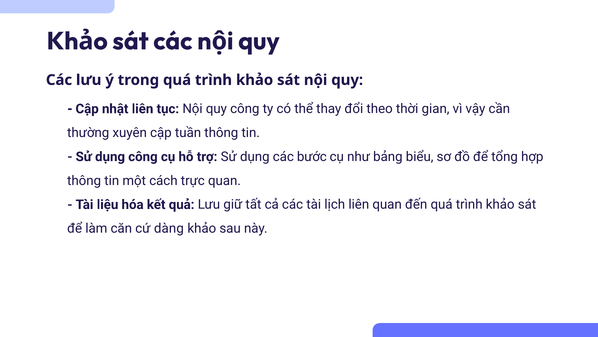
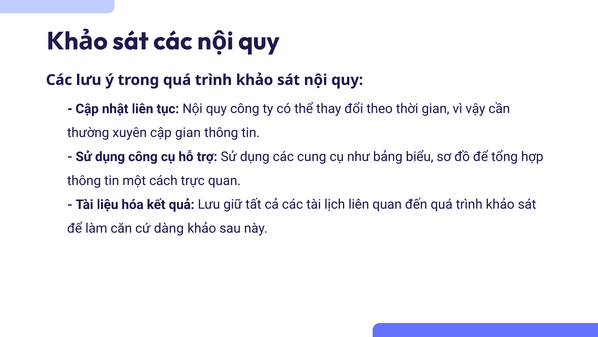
cập tuần: tuần -> gian (188, 133)
bước: bước -> cung (312, 156)
